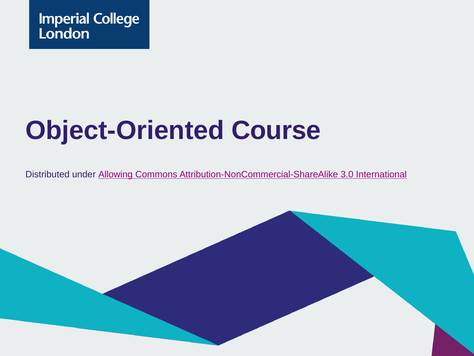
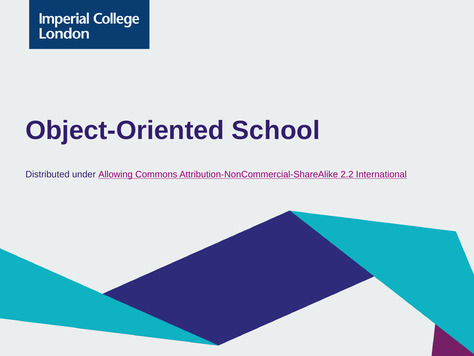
Course: Course -> School (276, 130)
3.0: 3.0 -> 2.2 (347, 174)
